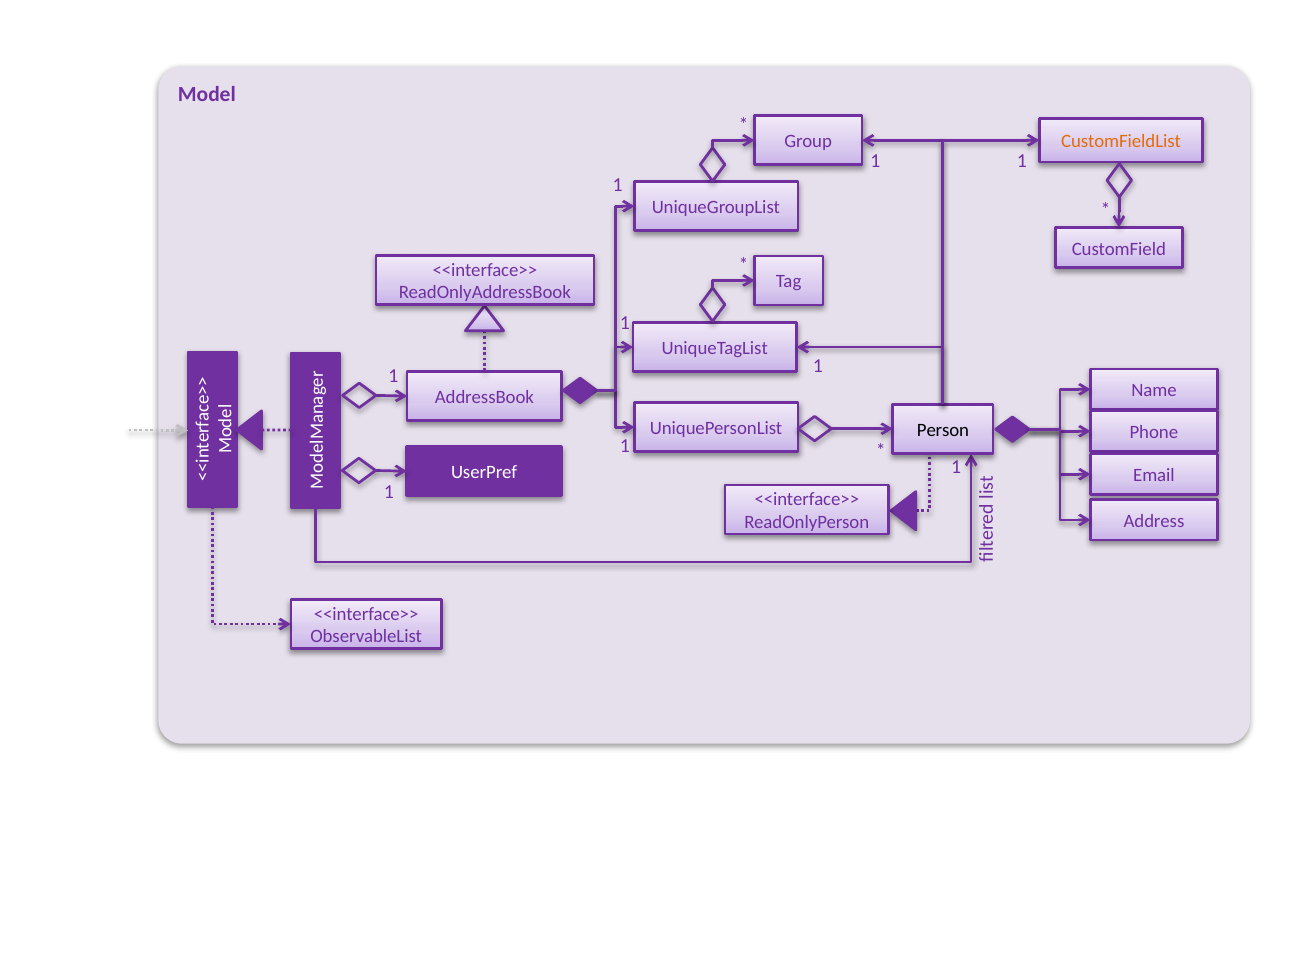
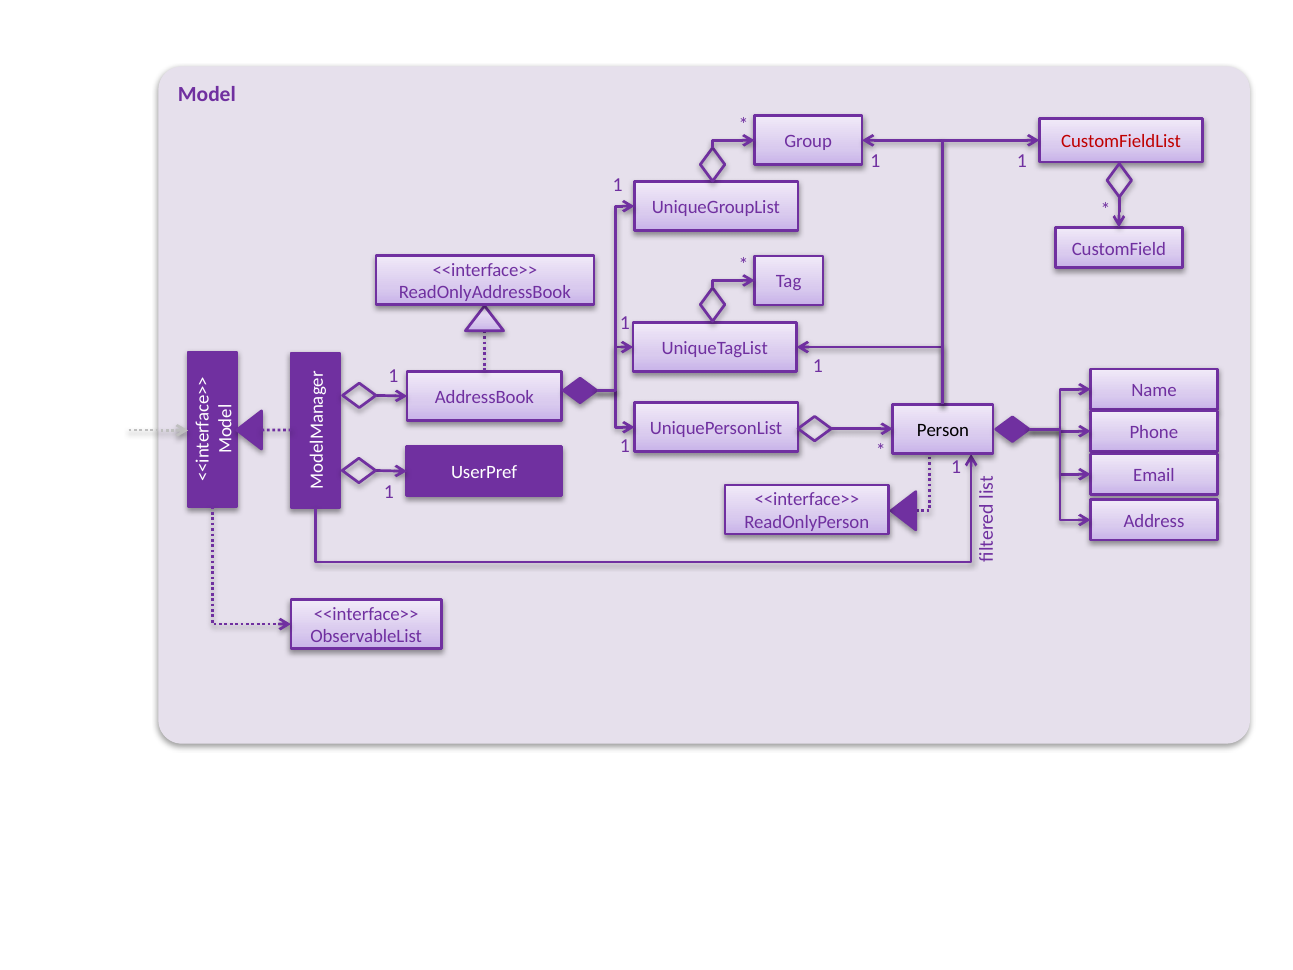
CustomFieldList colour: orange -> red (1121, 142)
